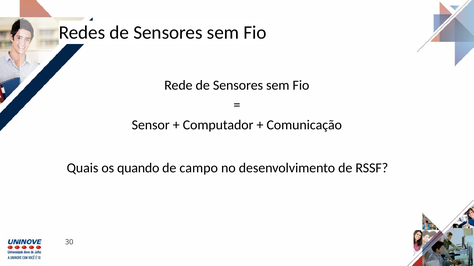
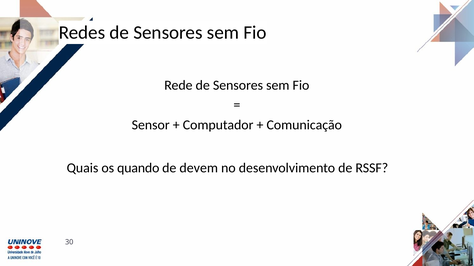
campo: campo -> devem (199, 168)
